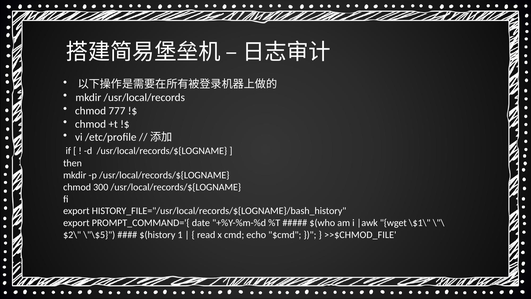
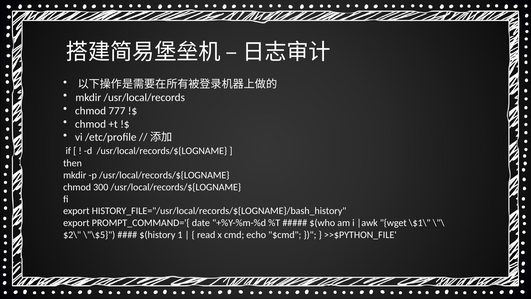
>>$CHMOD_FILE: >>$CHMOD_FILE -> >>$PYTHON_FILE (360, 235)
